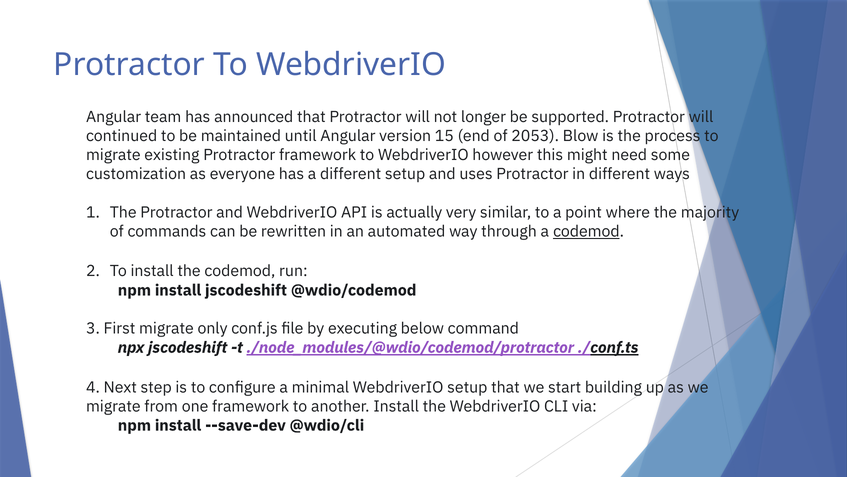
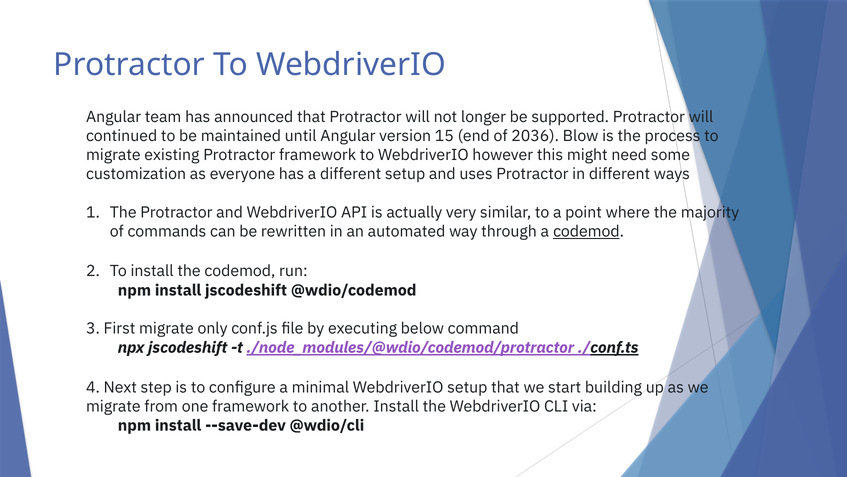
2053: 2053 -> 2036 (535, 136)
